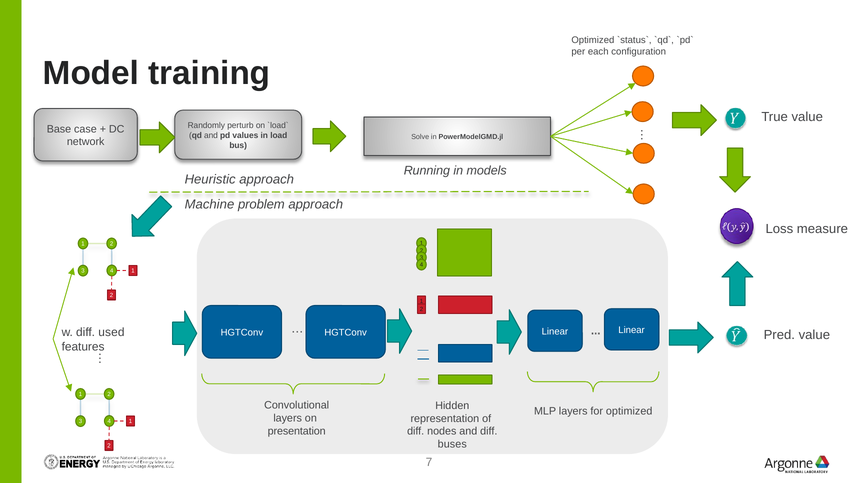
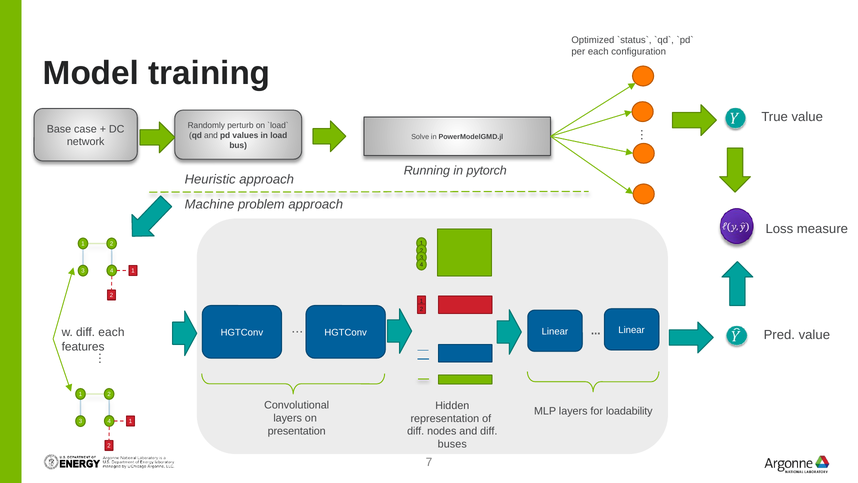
models: models -> pytorch (487, 171)
diff used: used -> each (111, 332)
for optimized: optimized -> loadability (629, 411)
